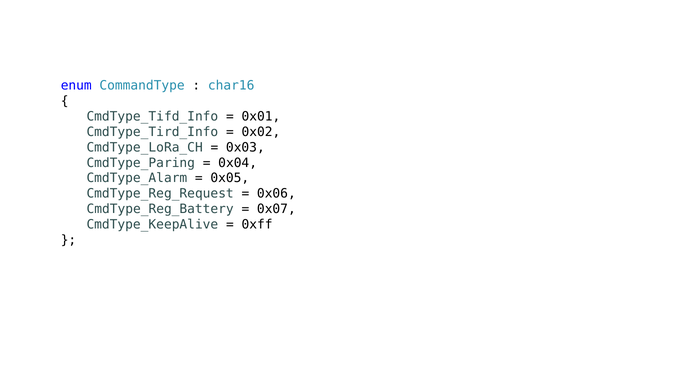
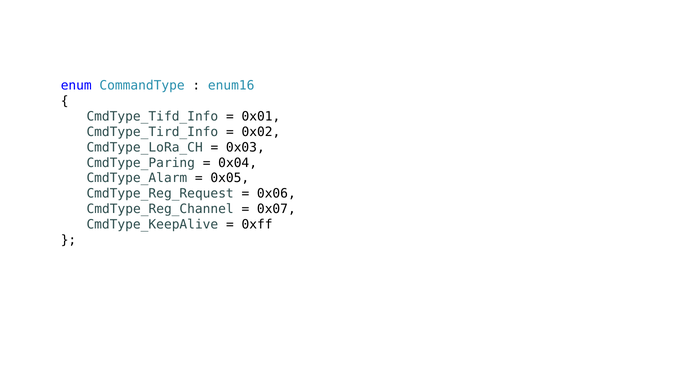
char16: char16 -> enum16 (231, 86)
CmdType_Reg_Battery: CmdType_Reg_Battery -> CmdType_Reg_Channel (160, 209)
